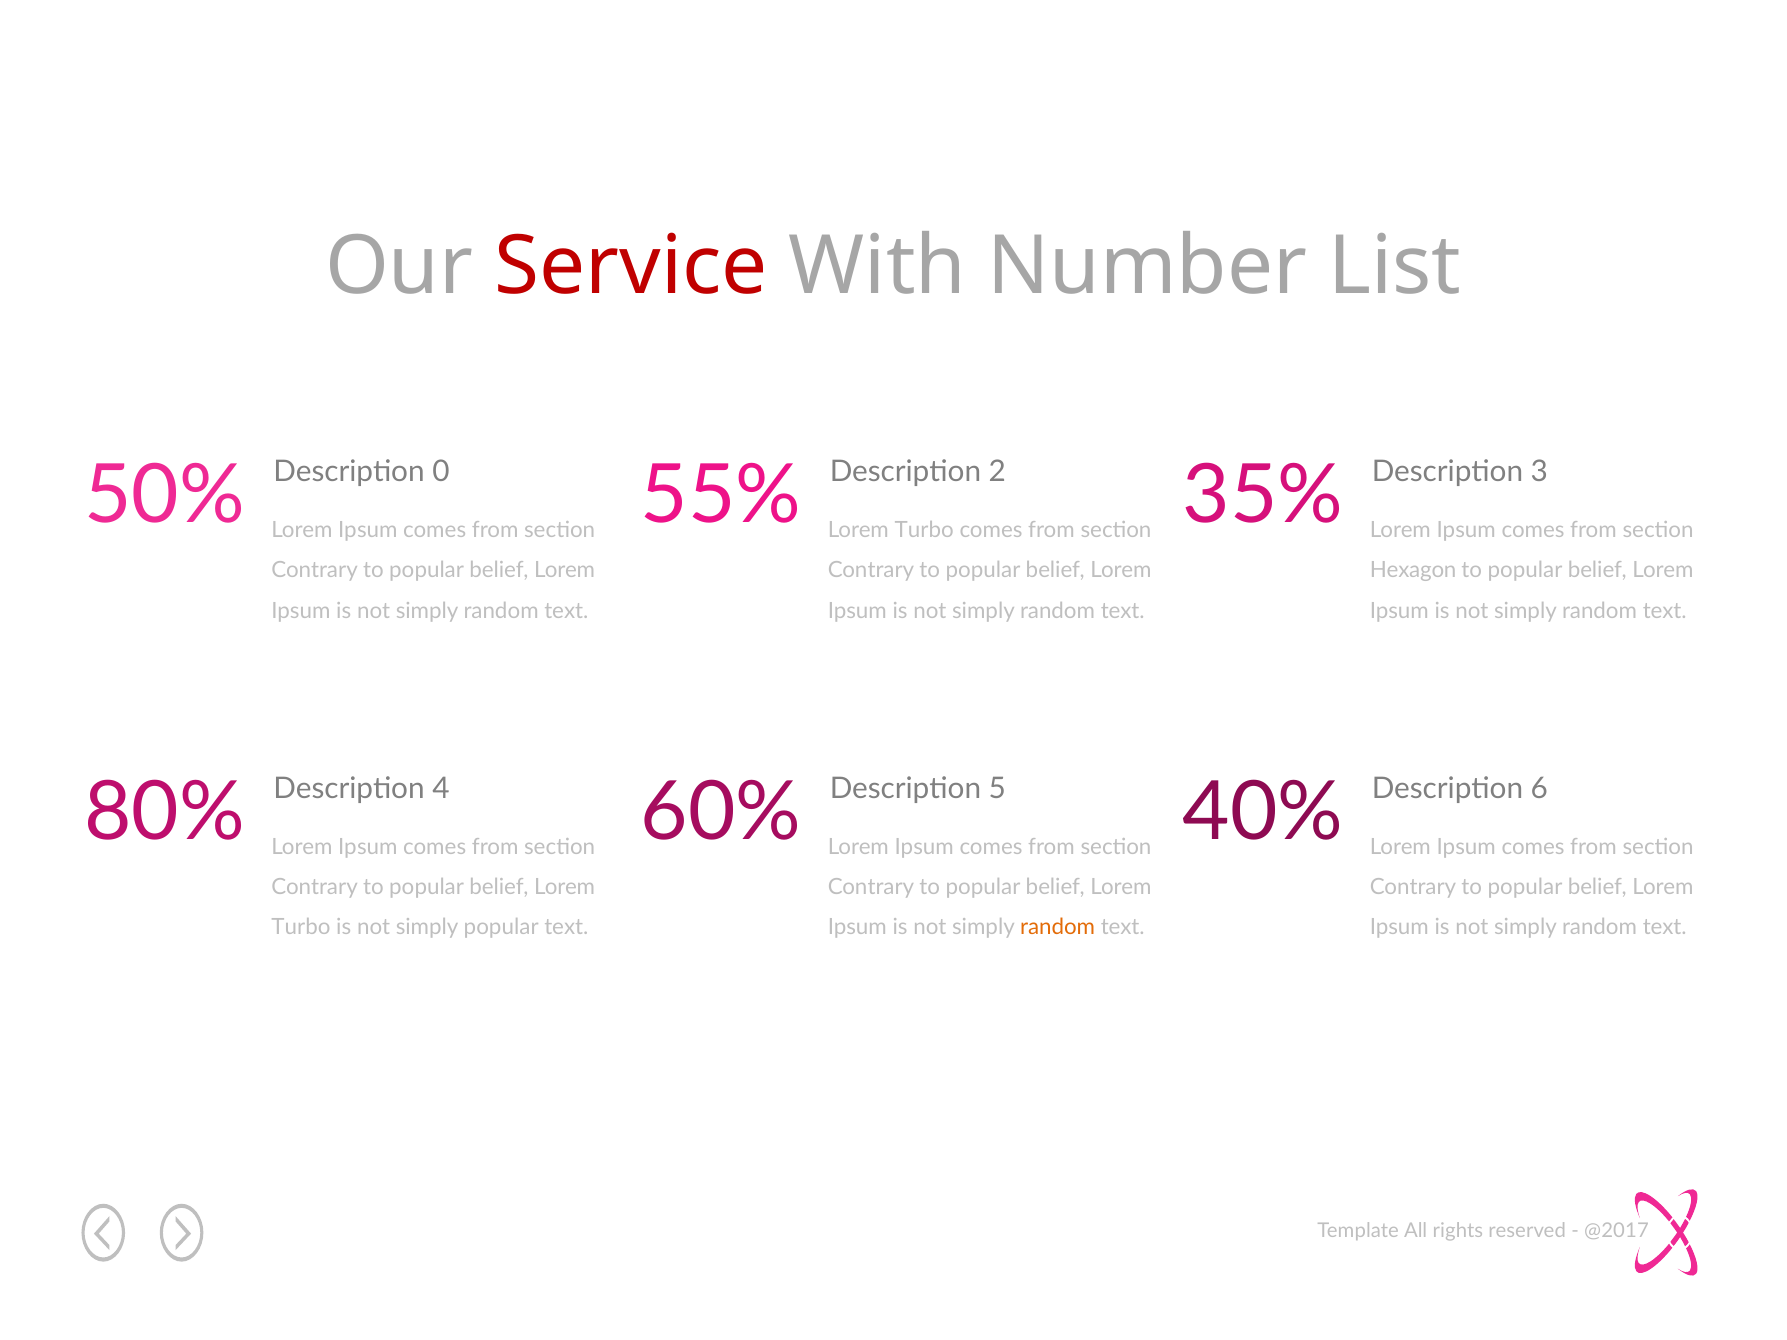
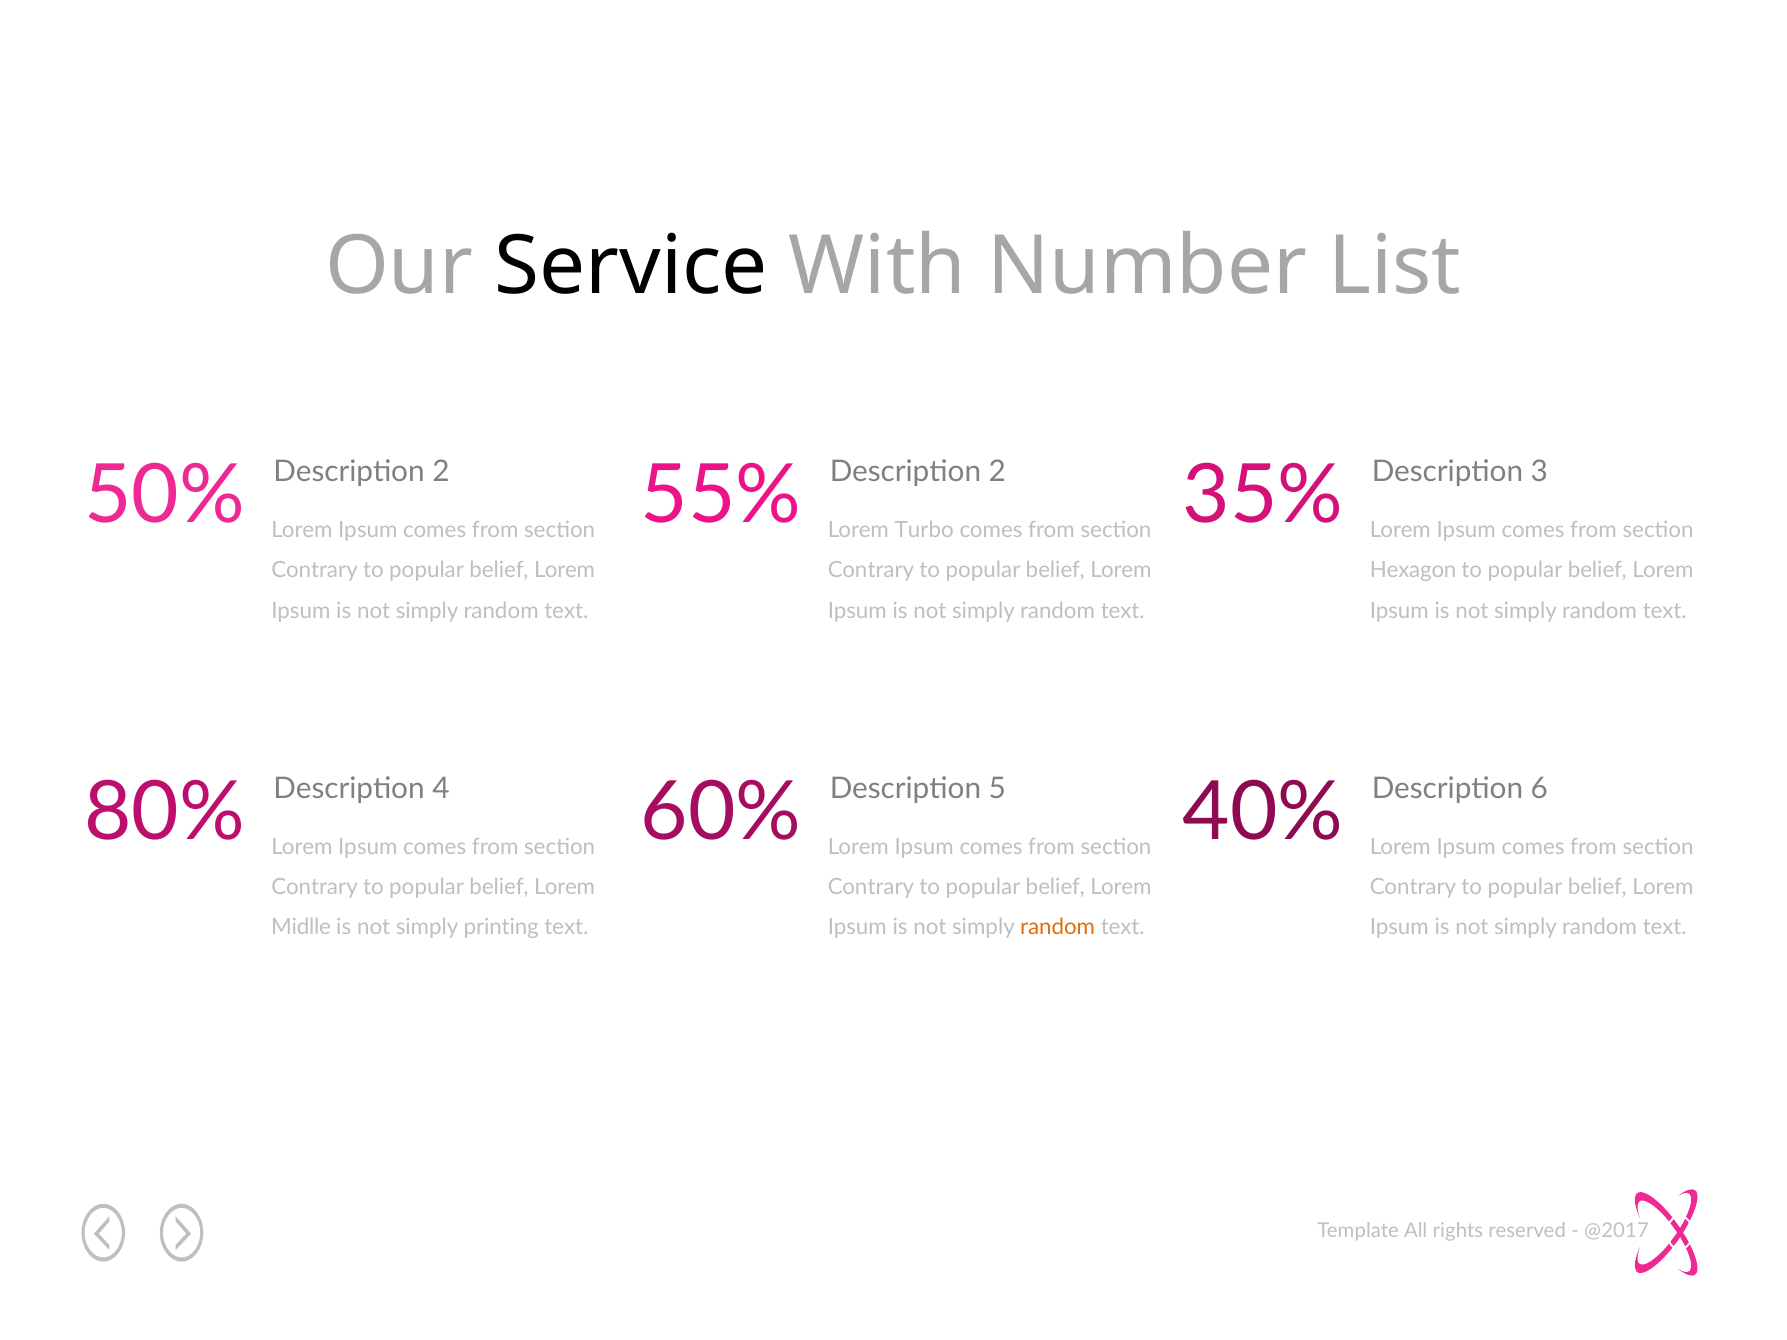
Service colour: red -> black (631, 266)
0: 0 -> 2 (441, 472)
Turbo: Turbo -> Midlle (301, 927)
simply popular: popular -> printing (501, 927)
